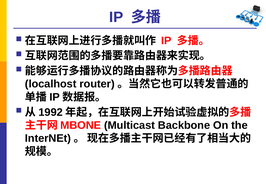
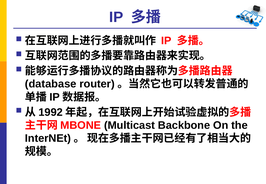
localhost: localhost -> database (51, 84)
